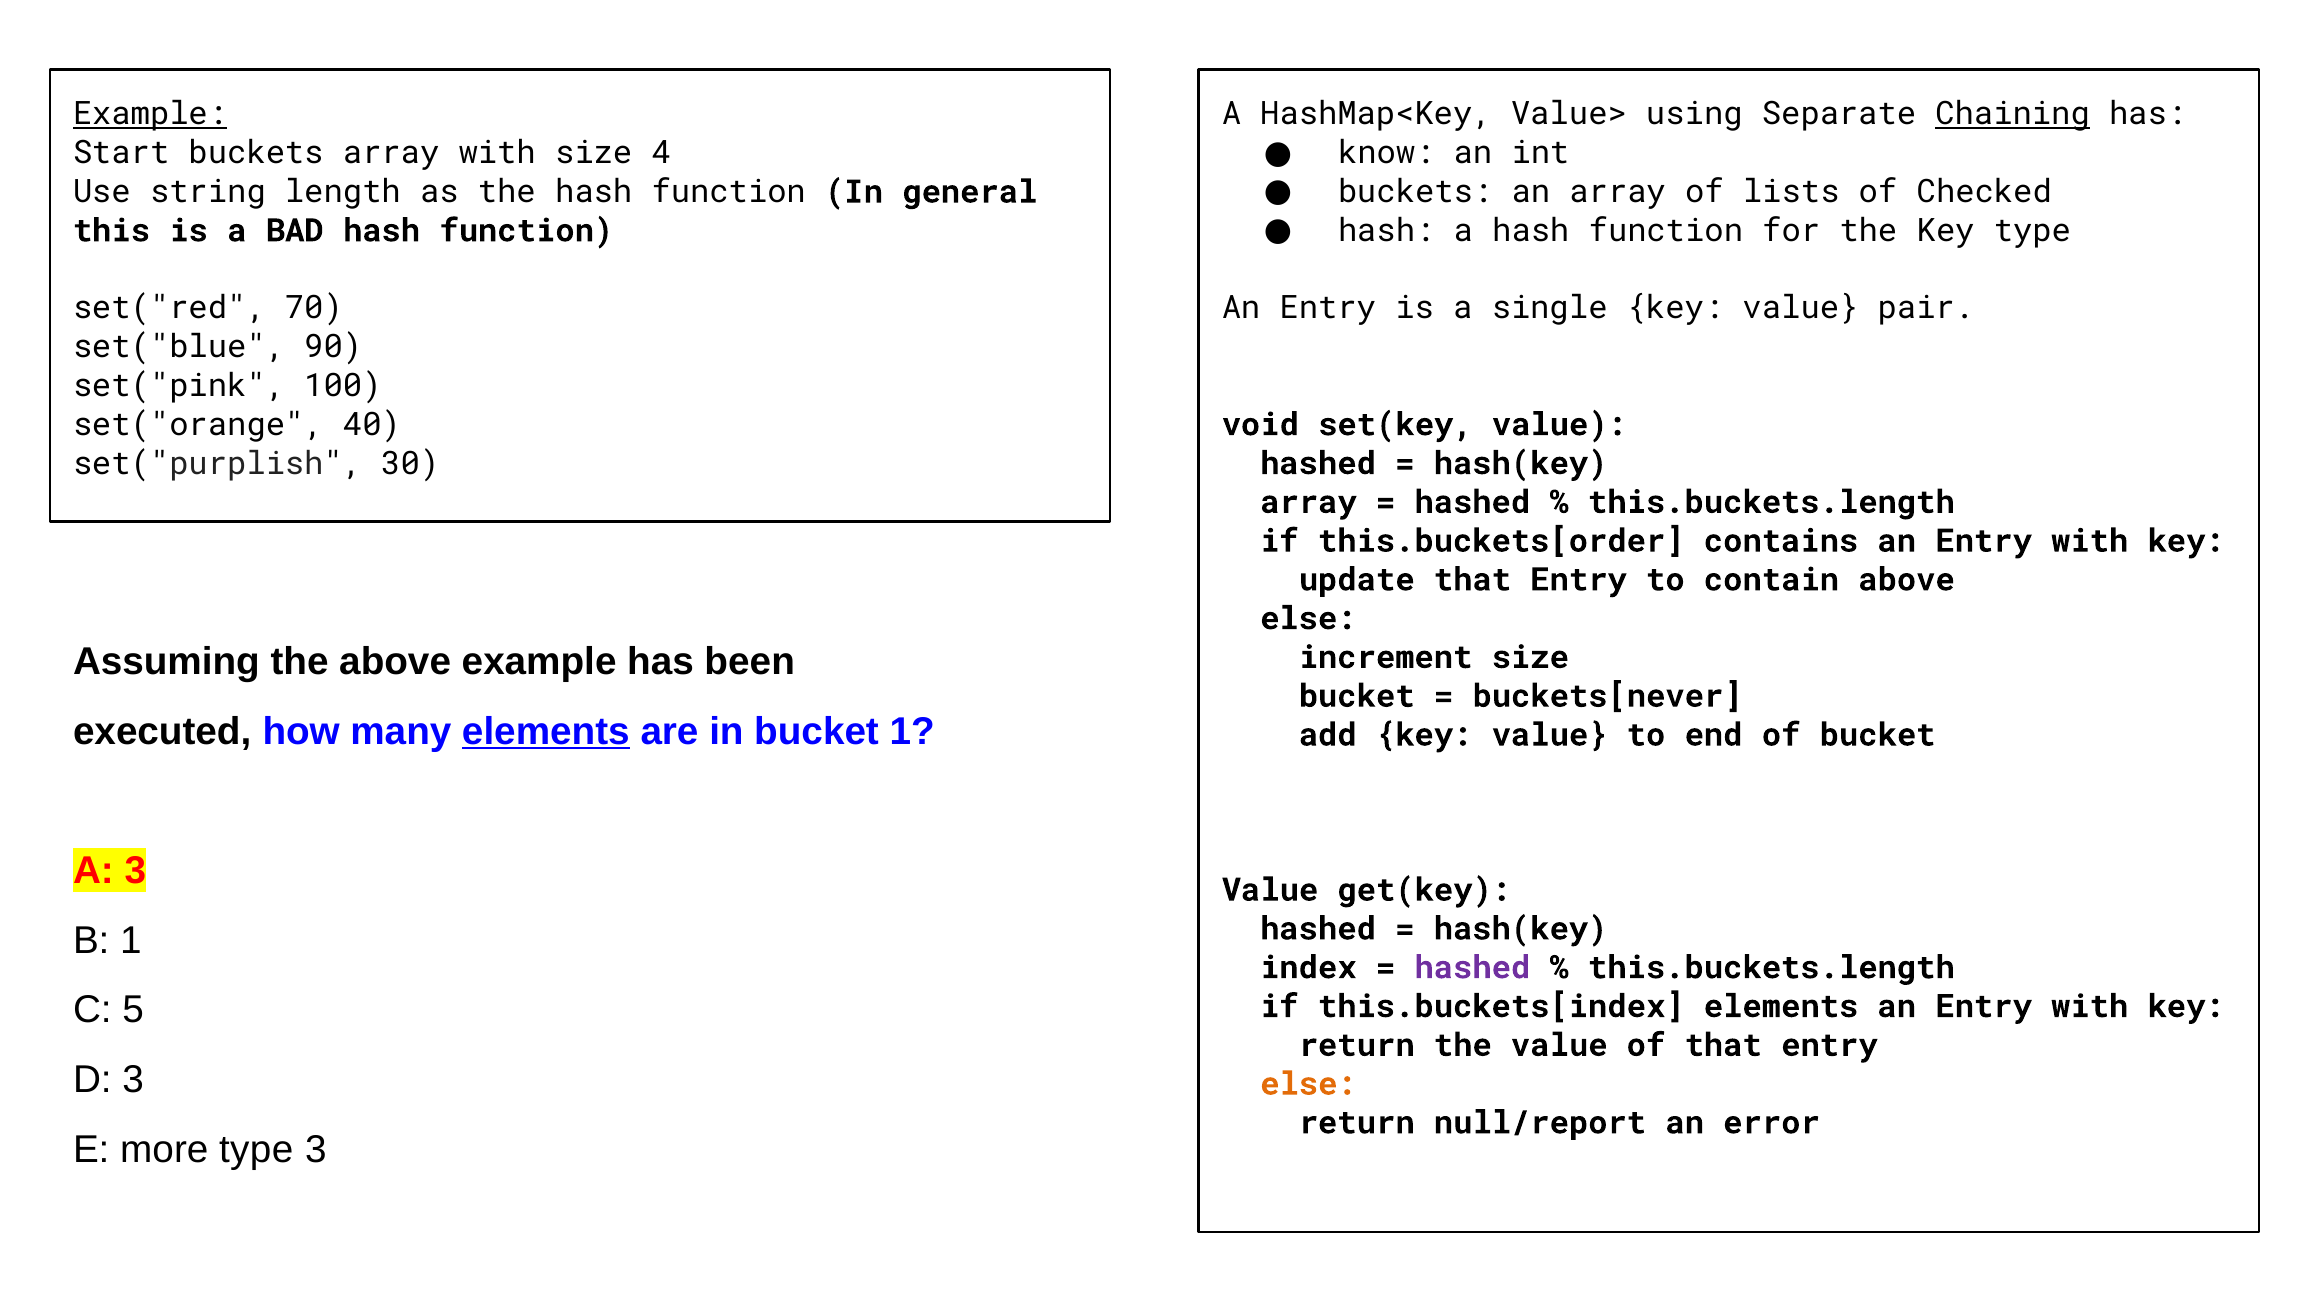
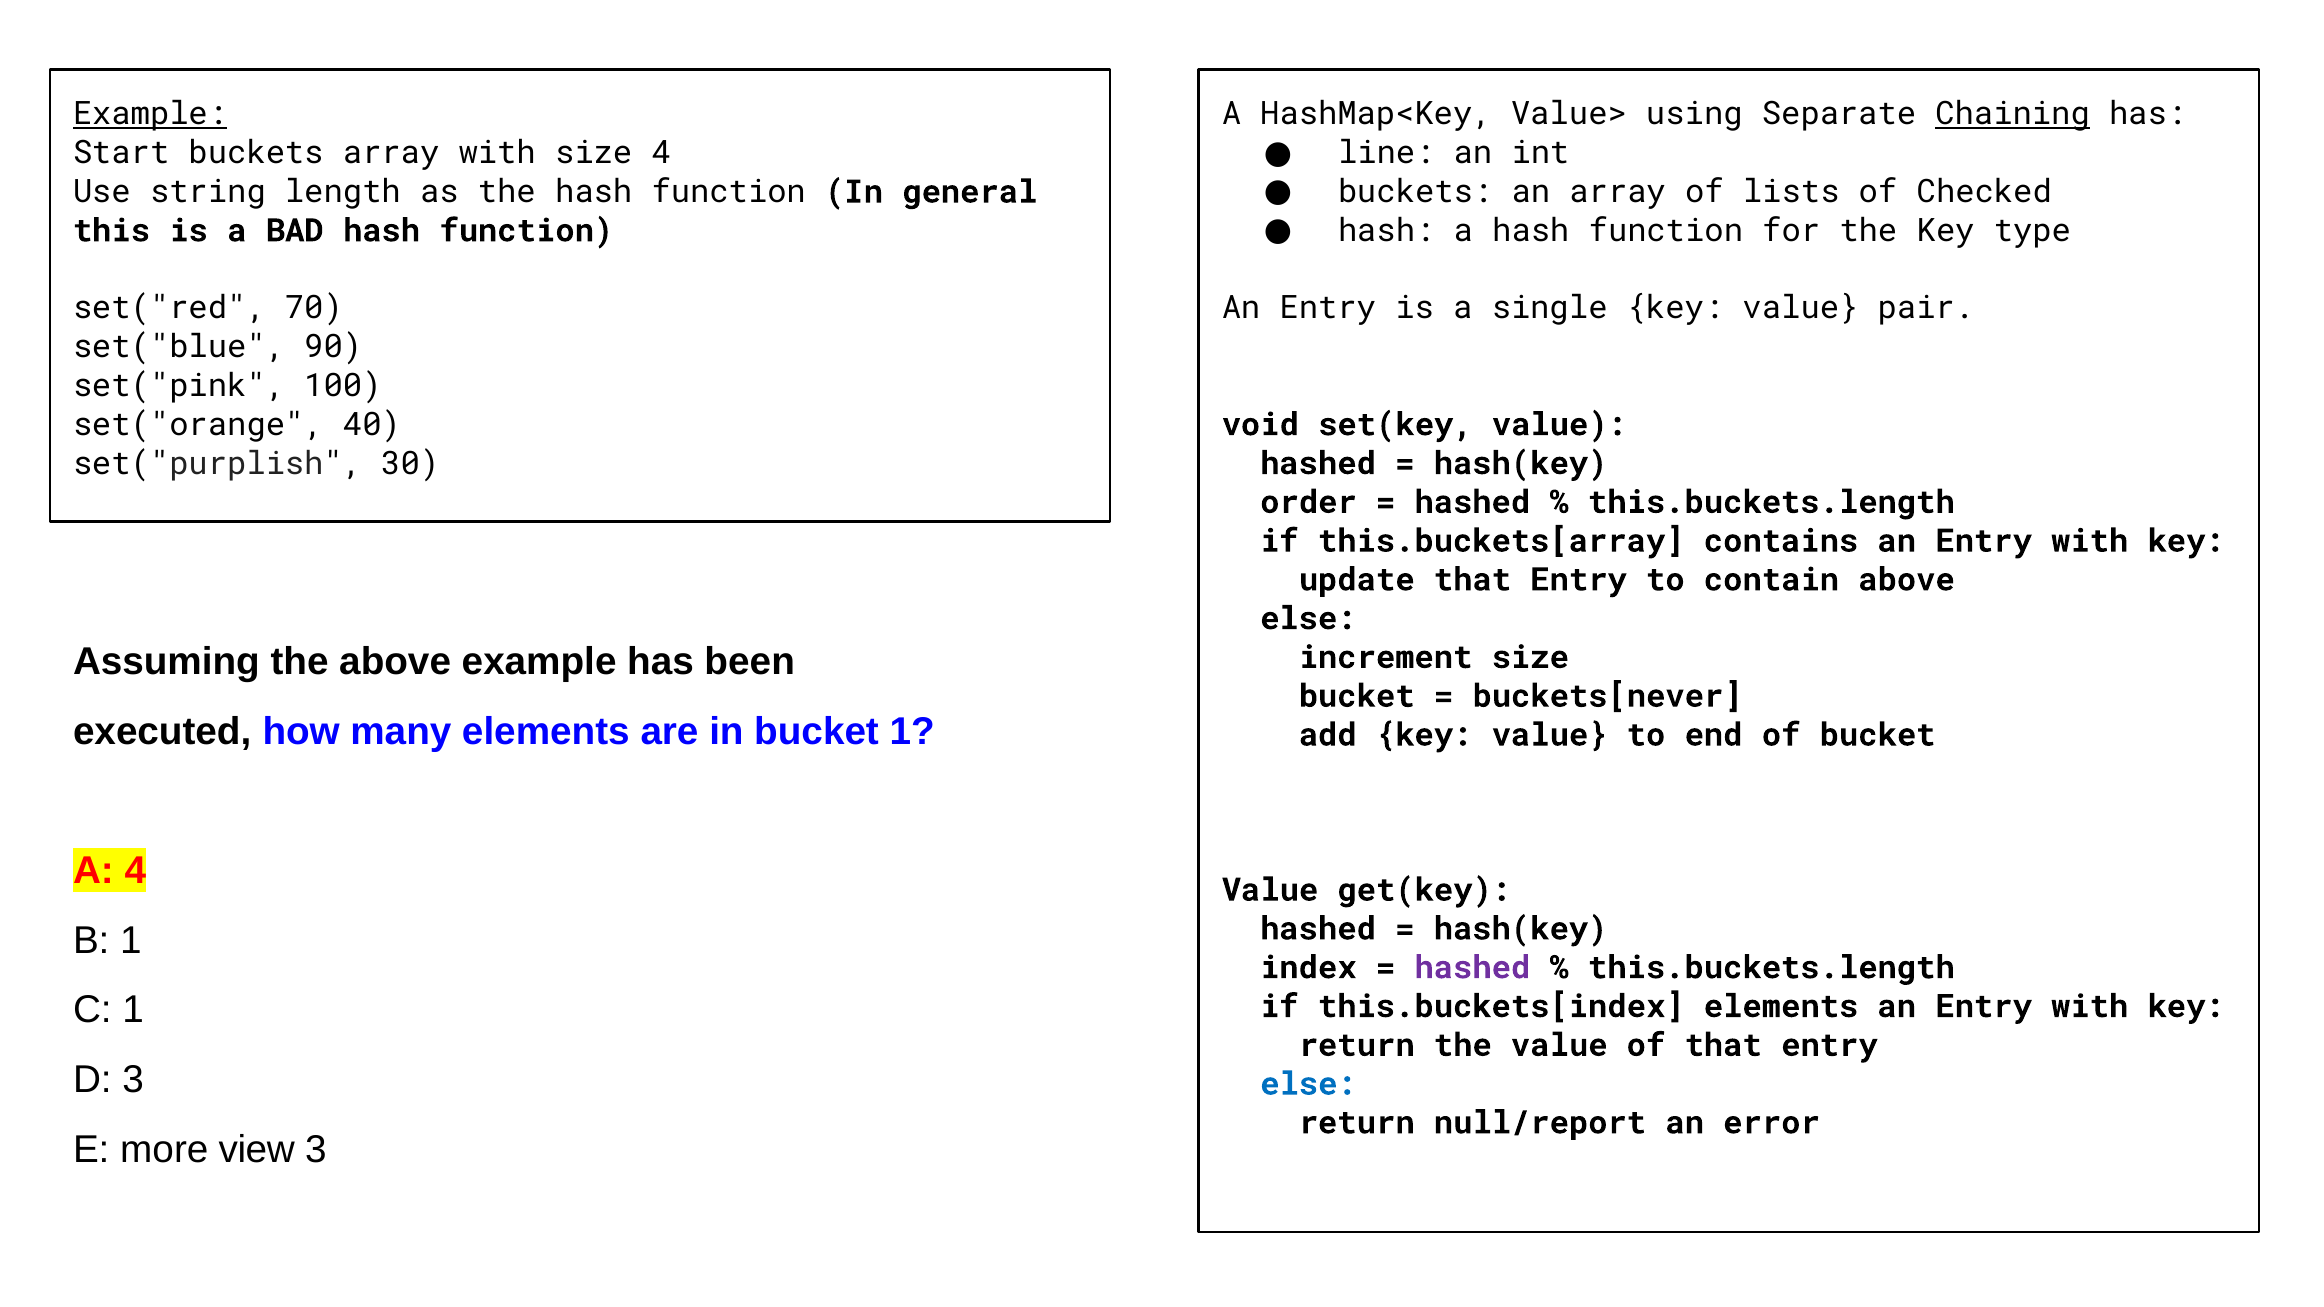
know: know -> line (1386, 153)
array: array -> order (1308, 502)
this.buckets[order: this.buckets[order -> this.buckets[array (1501, 541)
elements underline: present -> none (546, 732)
A 3: 3 -> 4 (135, 871)
C 5: 5 -> 1 (133, 1010)
else colour: orange -> blue (1308, 1084)
more type: type -> view (257, 1150)
